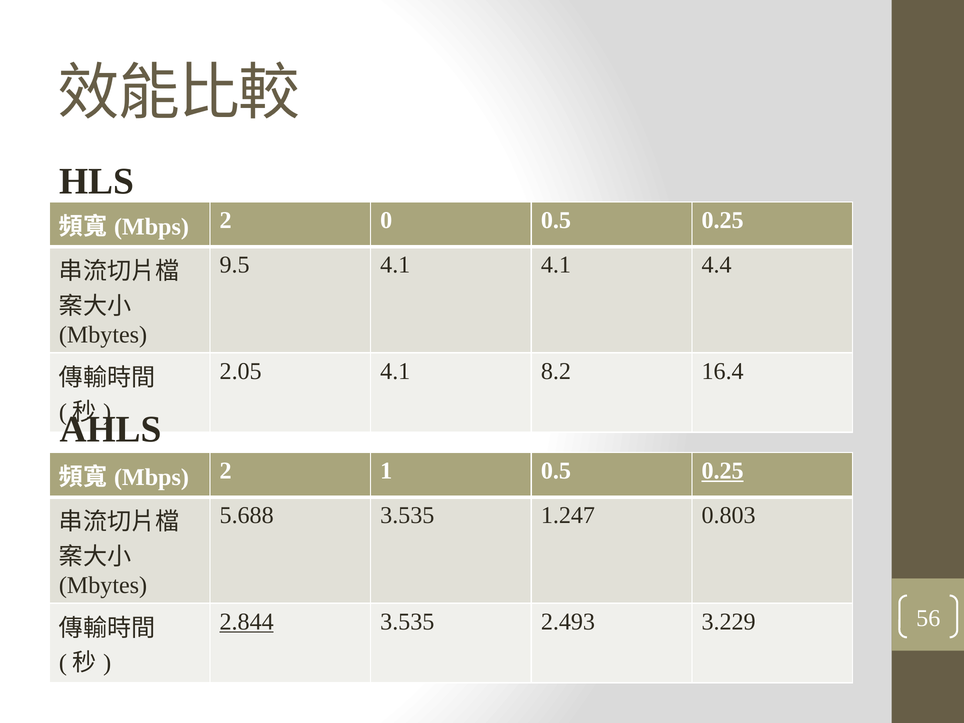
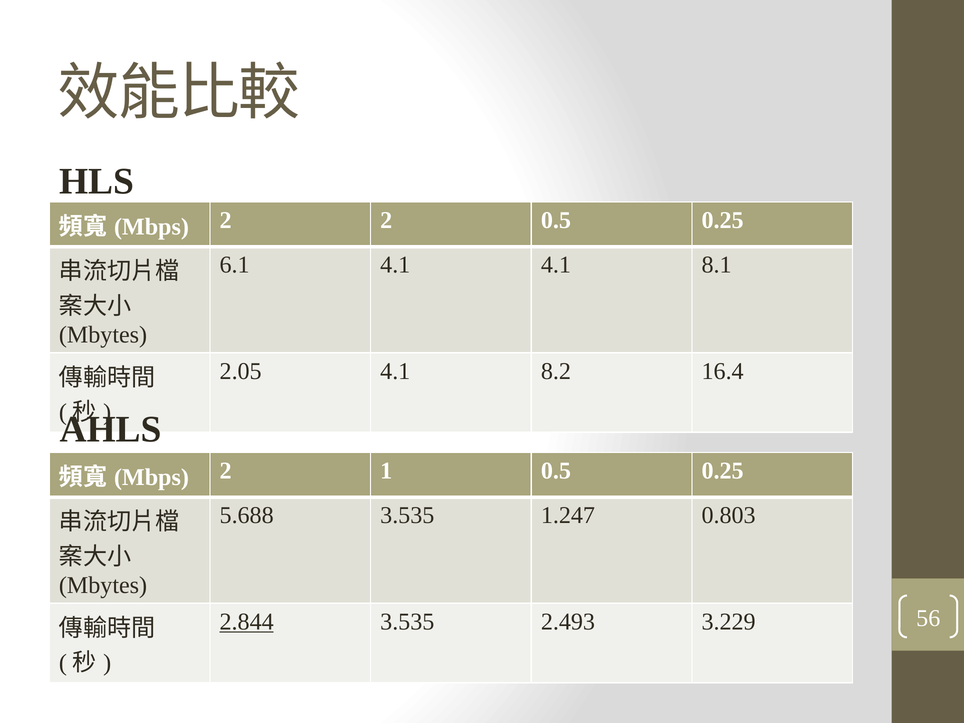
2 0: 0 -> 2 (386, 220)
9.5: 9.5 -> 6.1 (235, 265)
4.4: 4.4 -> 8.1 (717, 265)
0.25 underline: present -> none (723, 471)
